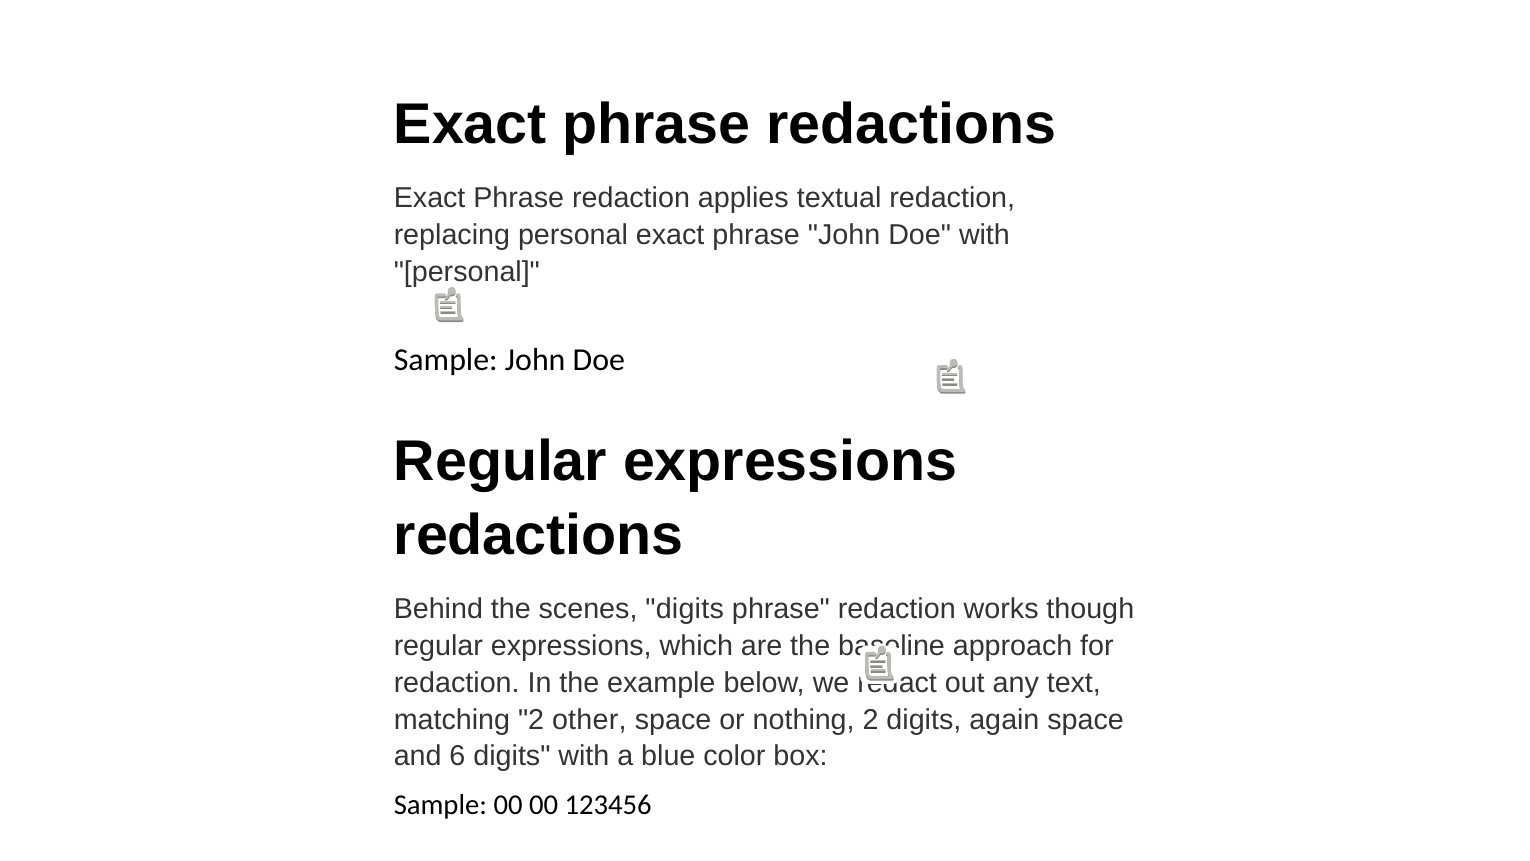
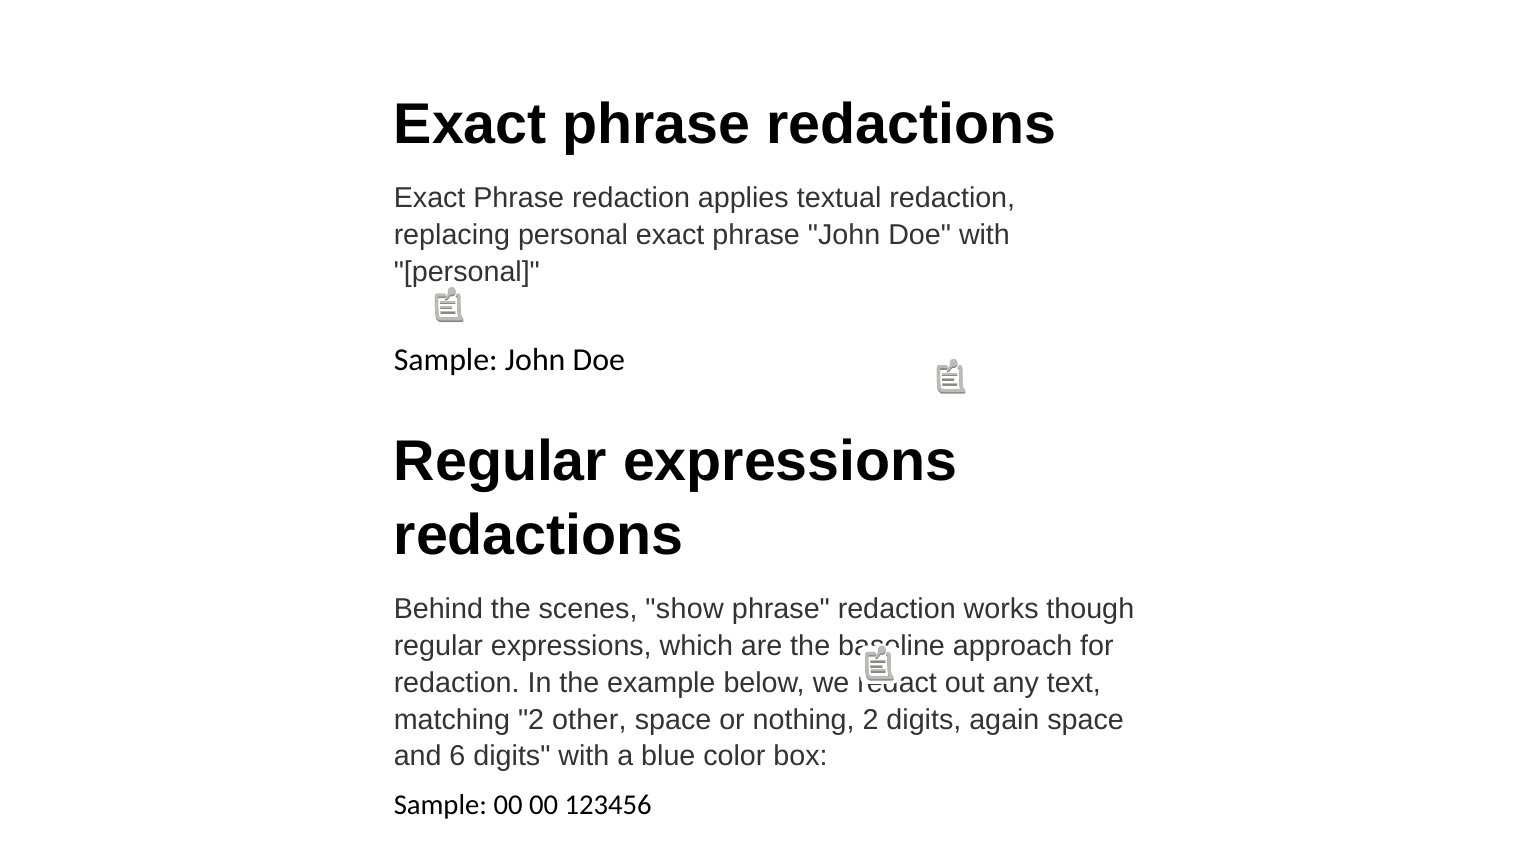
scenes digits: digits -> show (685, 609)
